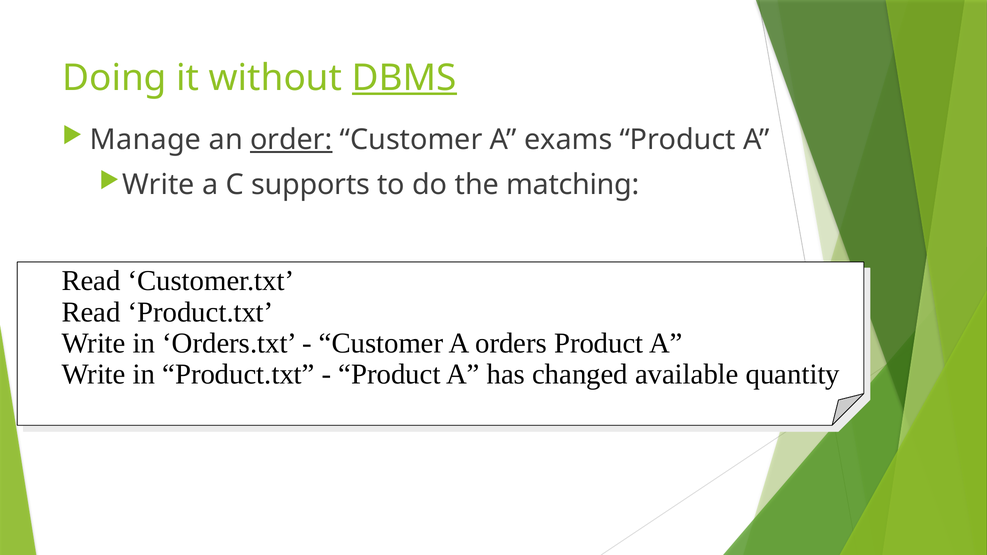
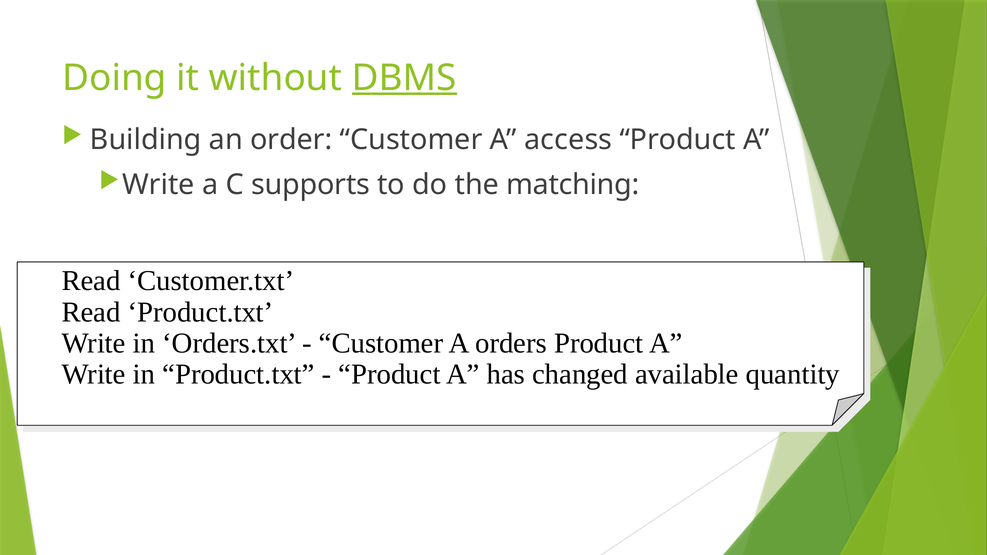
Manage: Manage -> Building (146, 140)
order underline: present -> none (291, 140)
exams: exams -> access (568, 140)
